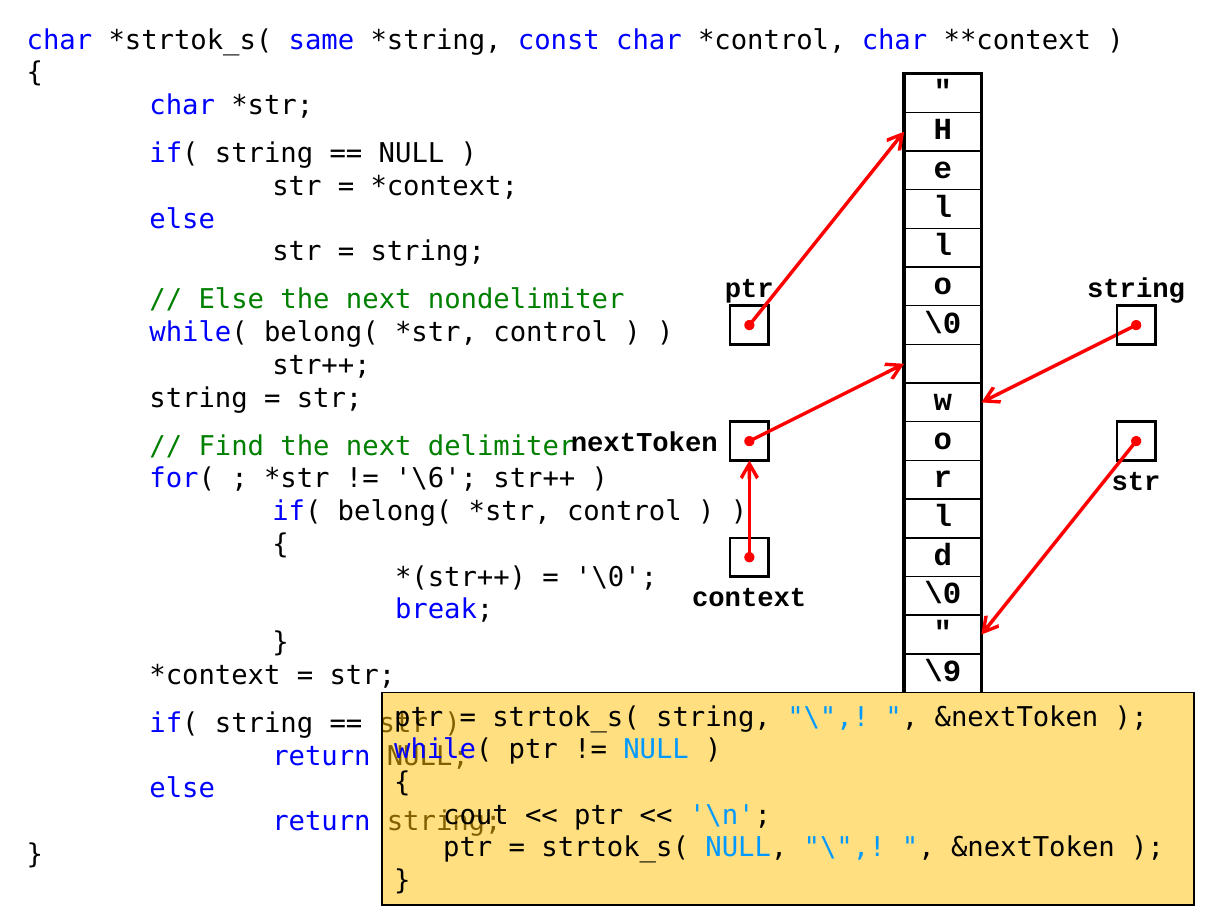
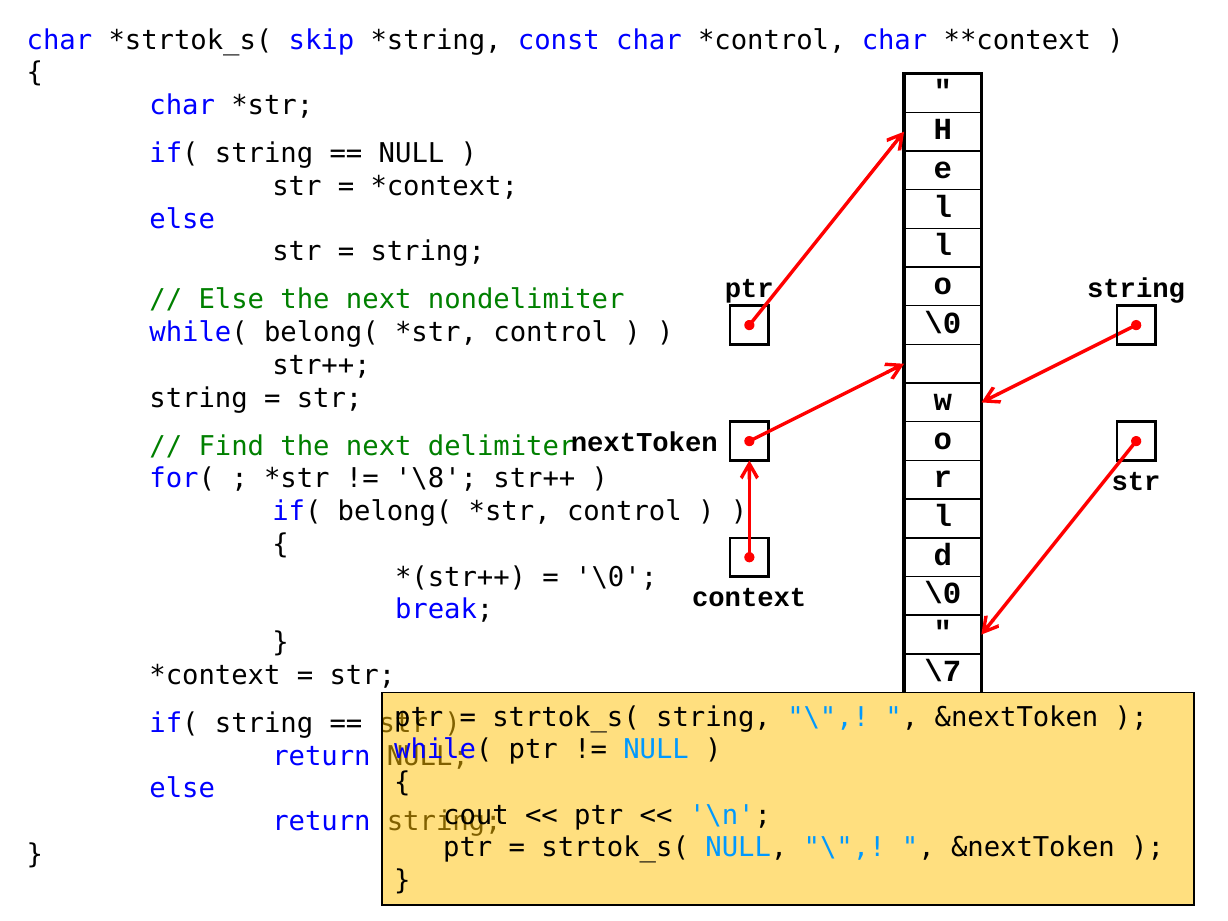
same: same -> skip (321, 40)
\6: \6 -> \8 (436, 479)
\9: \9 -> \7 (943, 671)
